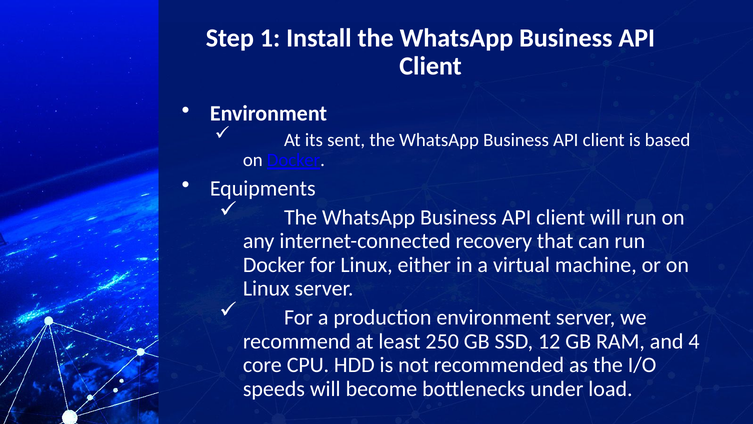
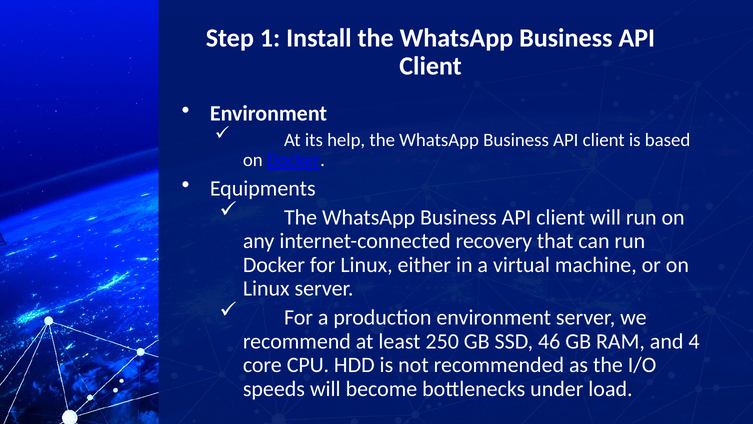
sent: sent -> help (346, 140)
12: 12 -> 46 (549, 341)
